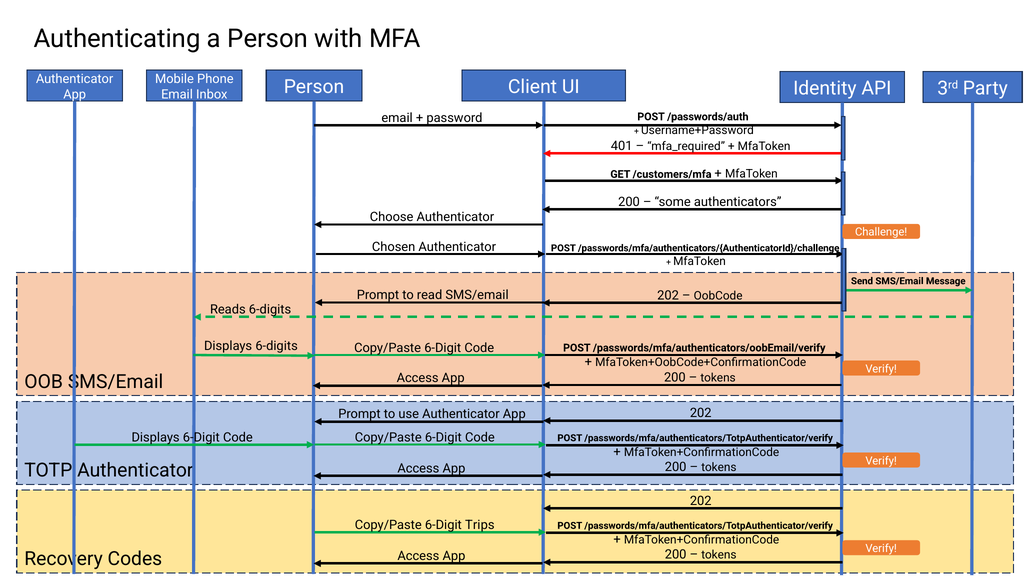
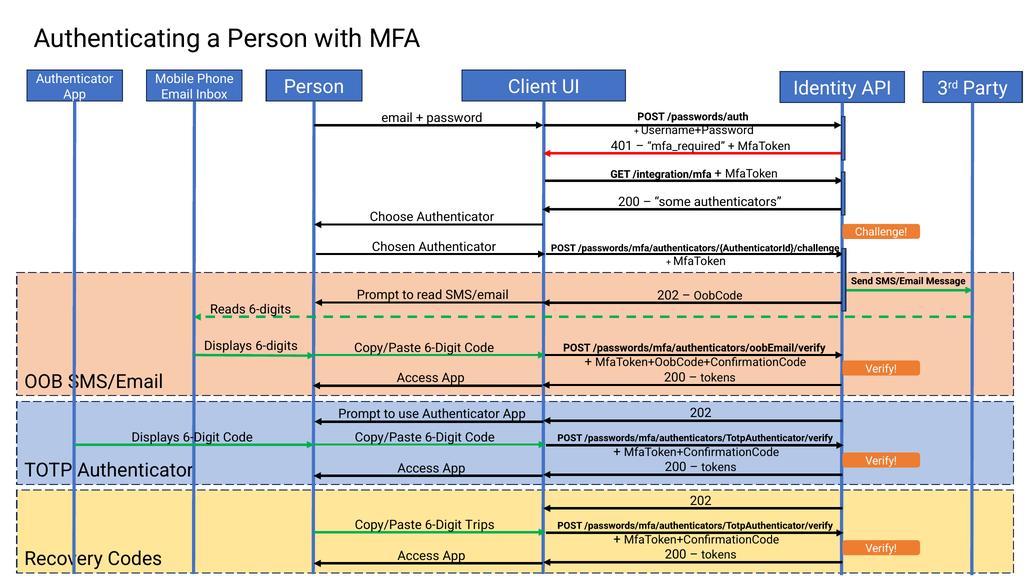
/customers/mfa: /customers/mfa -> /integration/mfa (672, 174)
